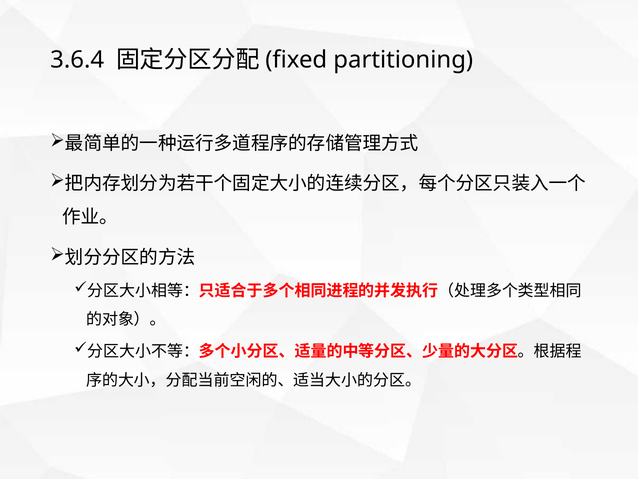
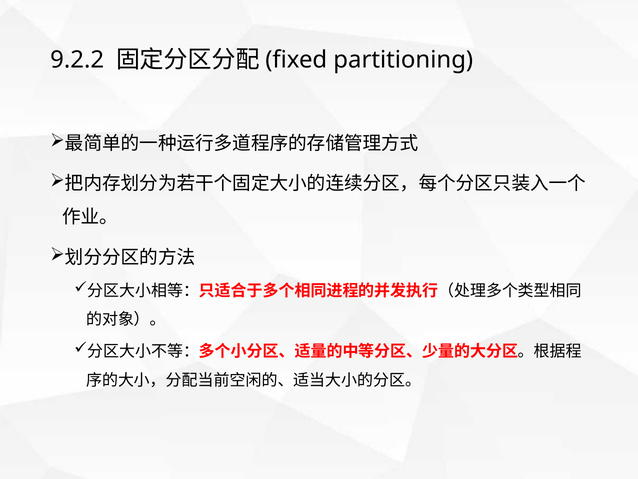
3.6.4: 3.6.4 -> 9.2.2 (77, 60)
